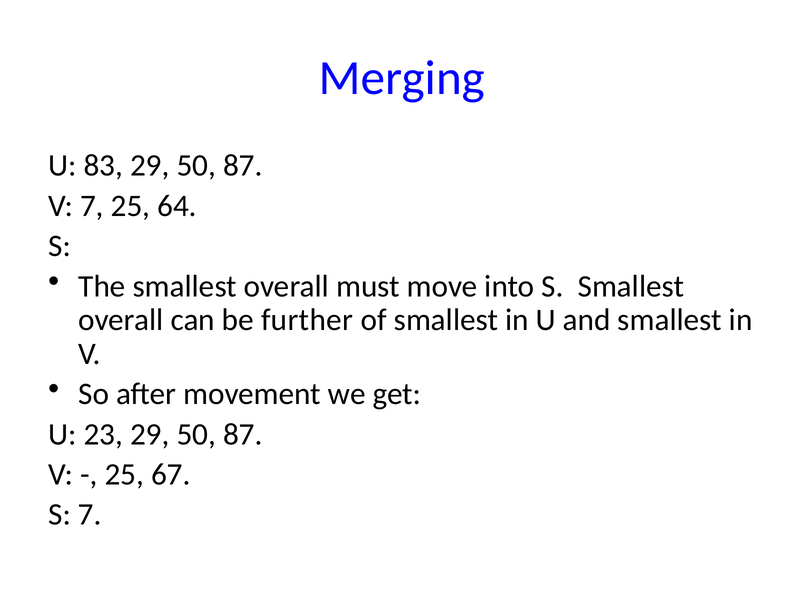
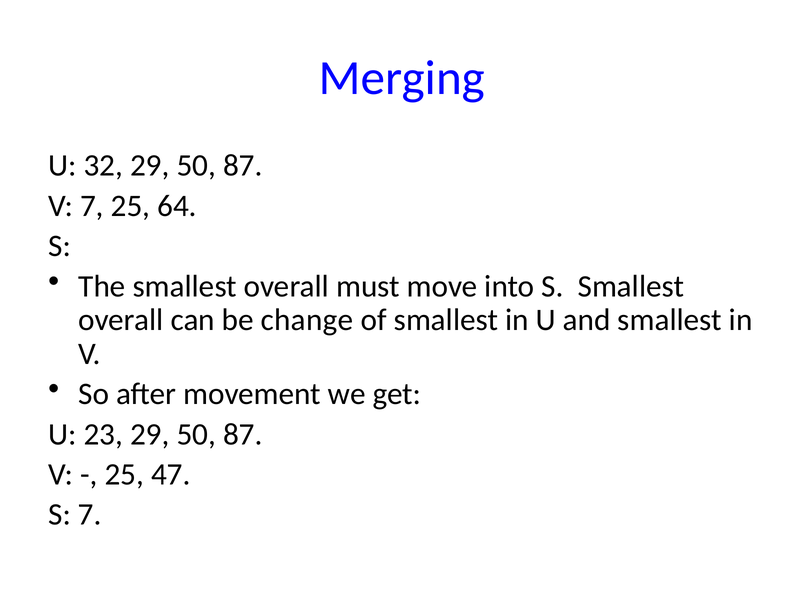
83: 83 -> 32 (103, 166)
further: further -> change (307, 320)
67: 67 -> 47 (171, 474)
